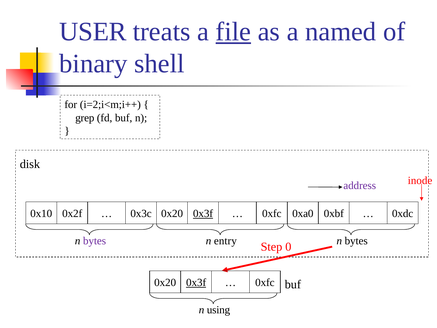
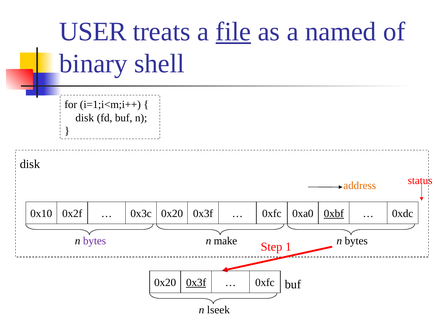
i=2;i<m;i++: i=2;i<m;i++ -> i=1;i<m;i++ (110, 105)
grep: grep -> disk (85, 118)
inode: inode -> status (420, 180)
address colour: purple -> orange (360, 185)
0x3f underline: present -> none (203, 213)
0xbf underline: none -> present (334, 213)
entry: entry -> make (225, 241)
0: 0 -> 1 (288, 247)
using: using -> lseek (218, 310)
